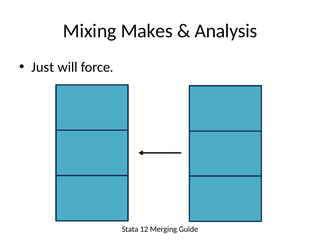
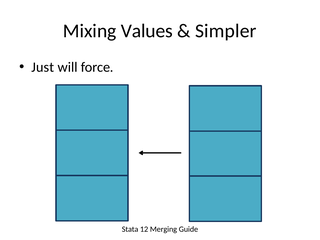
Makes: Makes -> Values (147, 31)
Analysis: Analysis -> Simpler (226, 31)
